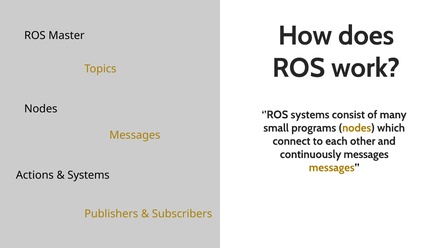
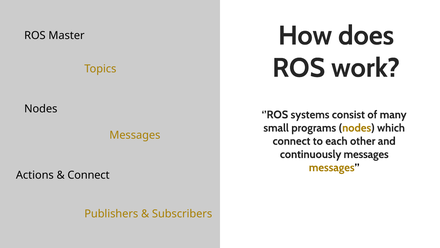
Systems: Systems -> Connect (89, 175)
